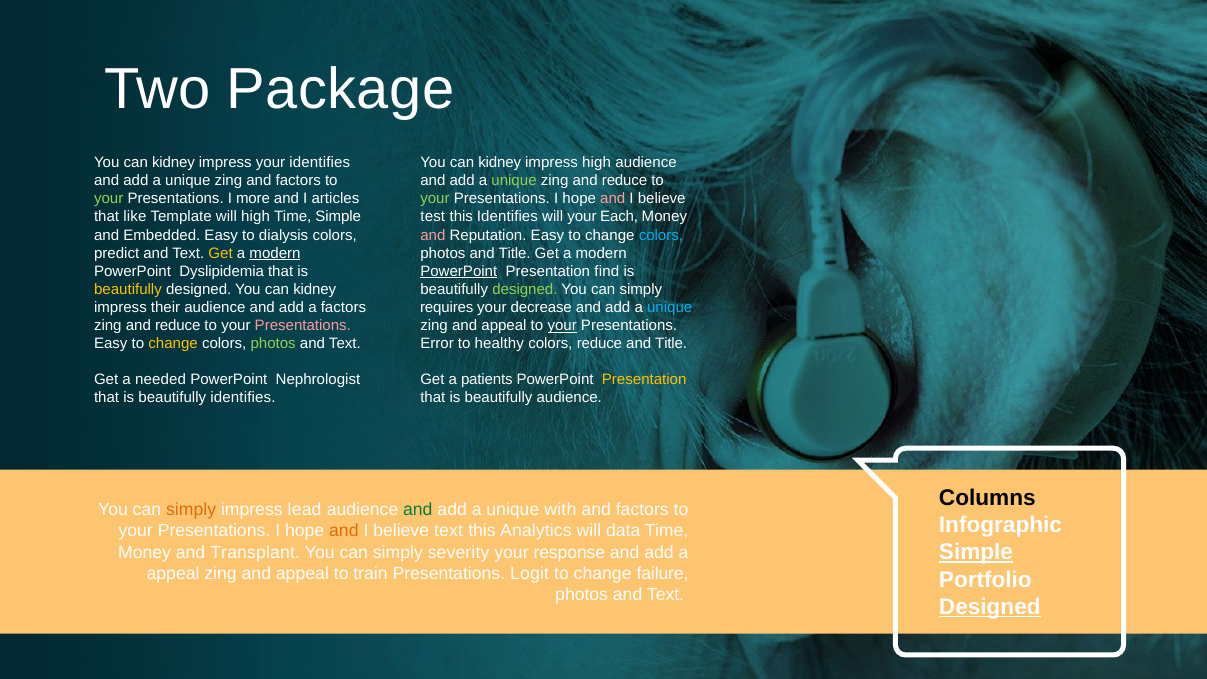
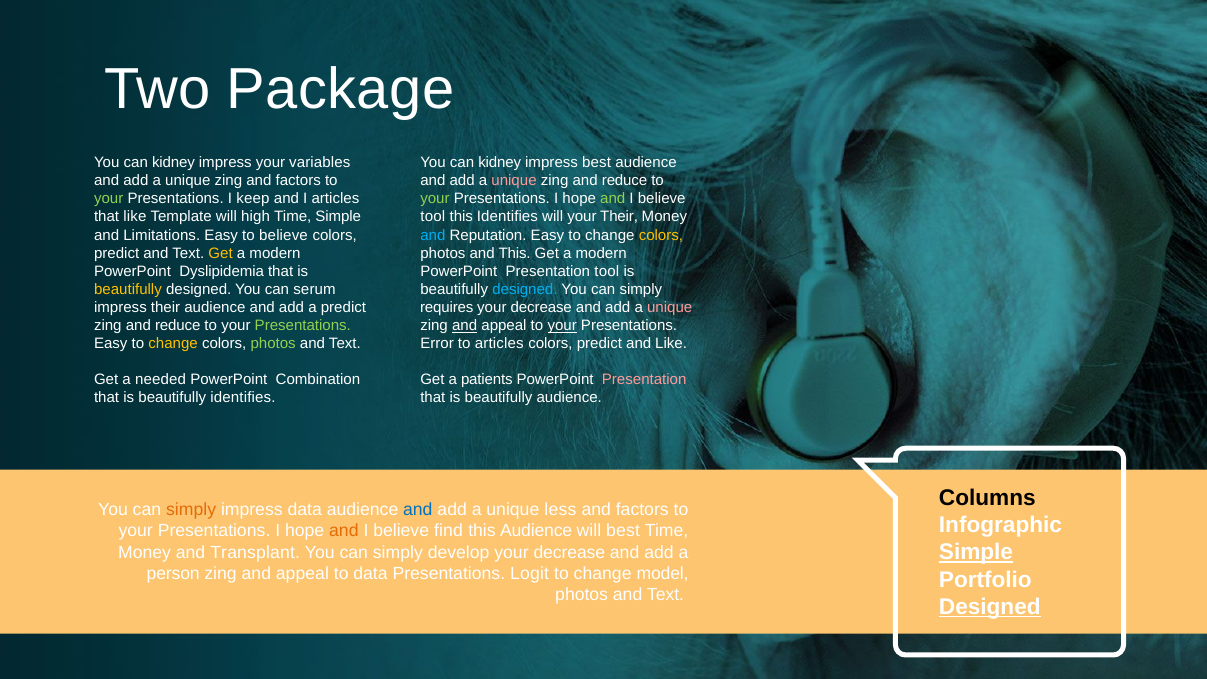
your identifies: identifies -> variables (320, 163)
impress high: high -> best (597, 163)
unique colour: light green -> pink (514, 181)
more: more -> keep (253, 199)
and colour: pink -> light green (613, 199)
test: test -> tool (433, 217)
your Each: Each -> Their (619, 217)
Embedded: Embedded -> Limitations (162, 235)
to dialysis: dialysis -> believe (284, 235)
and colour: pink -> light blue (433, 235)
colors colour: light blue -> yellow (661, 235)
modern underline: present -> none (275, 253)
photos and Title: Title -> This (515, 253)
PowerPoint underline: present -> none (459, 271)
Presentation find: find -> tool (607, 271)
designed You can kidney: kidney -> serum (315, 289)
designed colour: light green -> light blue (525, 289)
a factors: factors -> predict (343, 307)
unique colour: light blue -> pink (670, 307)
Presentations colour: pink -> light green (303, 326)
and underline: none -> present (465, 326)
to healthy: healthy -> articles (499, 344)
reduce: reduce -> predict (599, 344)
Title: Title -> Like (671, 344)
Nephrologist: Nephrologist -> Combination (318, 380)
Presentation colour: yellow -> pink (644, 380)
impress lead: lead -> data (305, 510)
and colour: green -> blue (418, 510)
with: with -> less (560, 510)
believe text: text -> find (449, 531)
this Analytics: Analytics -> Audience (536, 531)
will data: data -> best (623, 531)
severity: severity -> develop (459, 552)
response: response -> decrease (569, 552)
appeal: appeal -> person (173, 573)
to train: train -> data (371, 573)
failure: failure -> model (663, 573)
